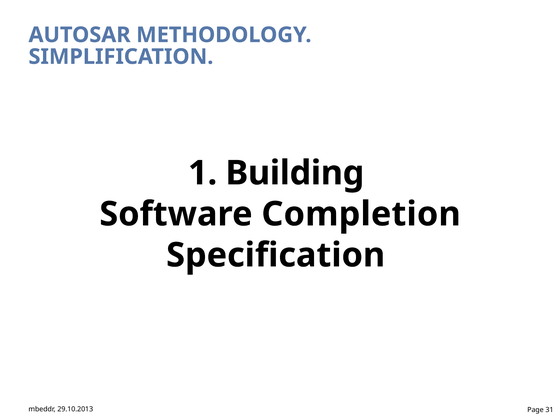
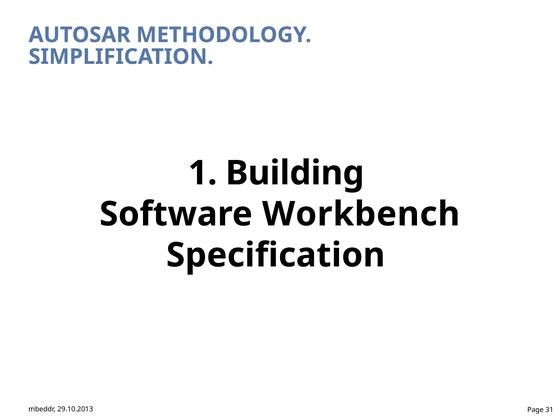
Completion: Completion -> Workbench (361, 214)
